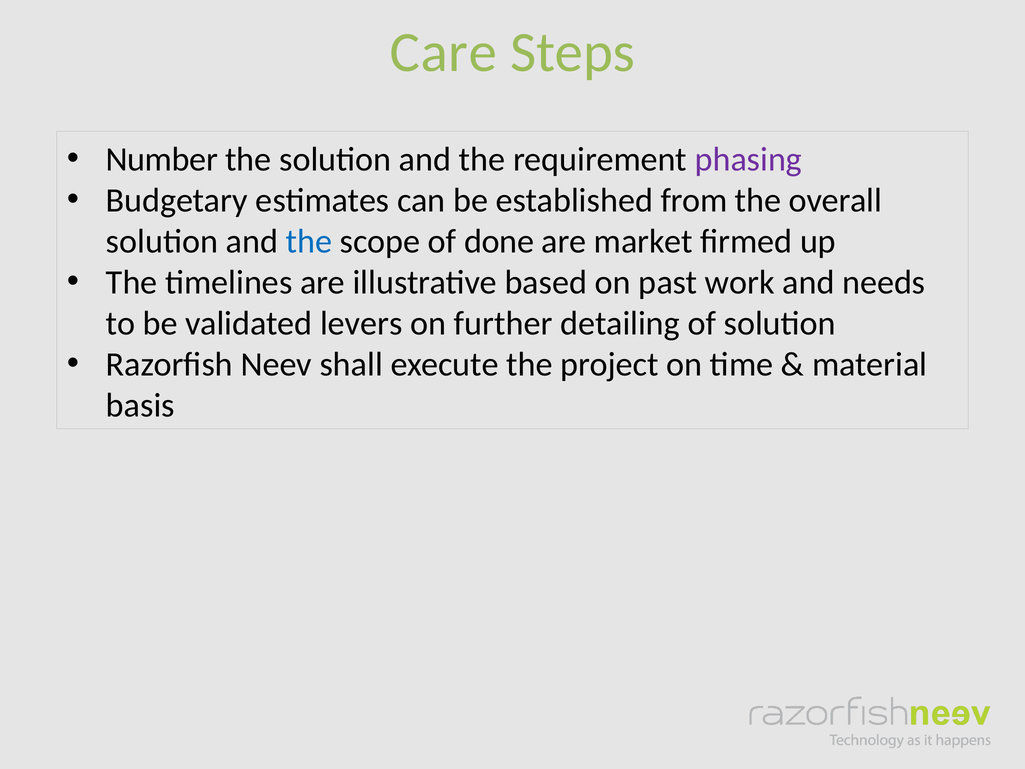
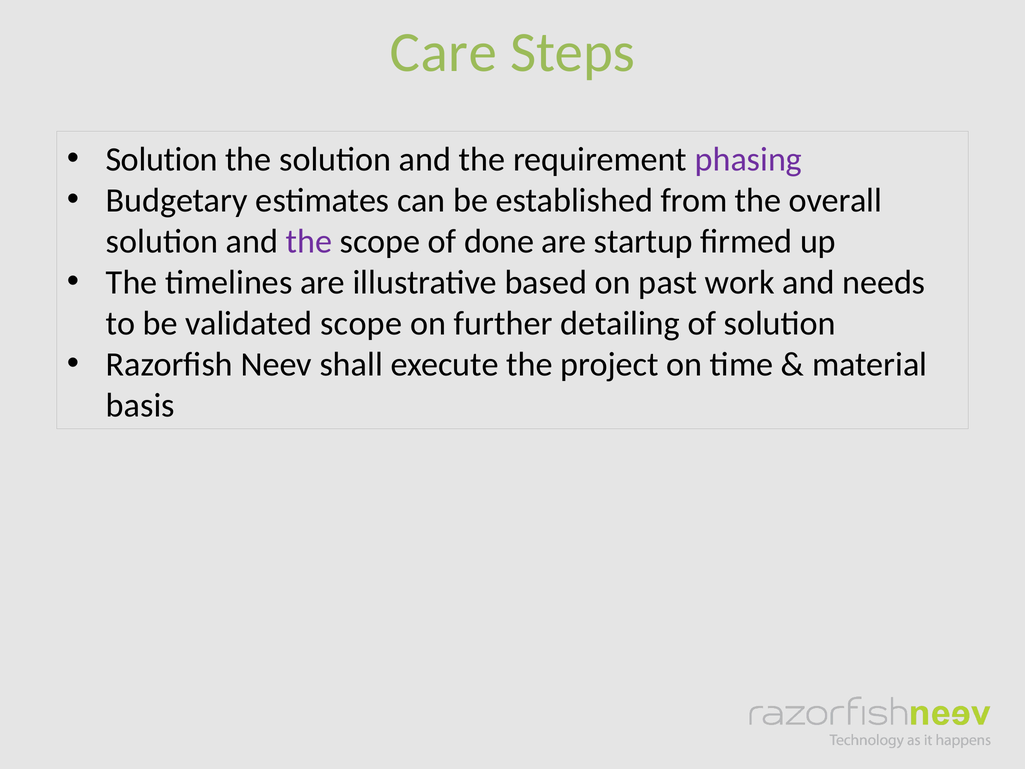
Number: Number -> Solution (162, 159)
the colour: blue -> purple (309, 241)
market: market -> startup (643, 241)
validated levers: levers -> scope (361, 323)
